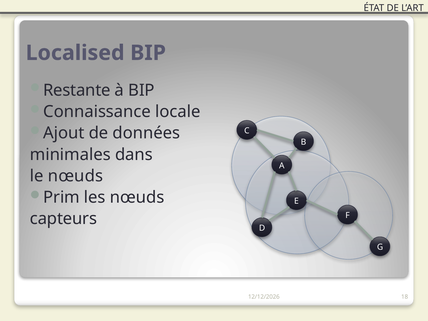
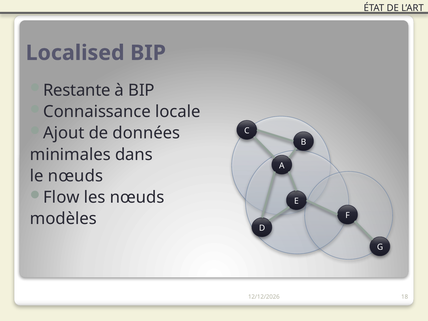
Prim: Prim -> Flow (61, 197)
capteurs: capteurs -> modèles (63, 219)
